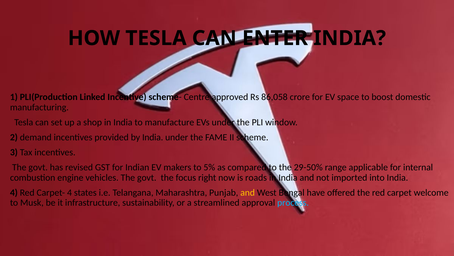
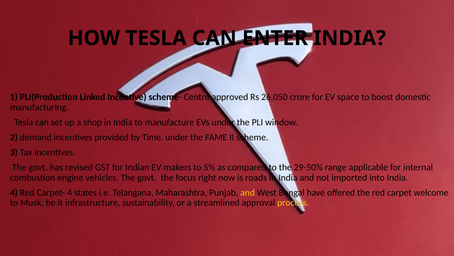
86,058: 86,058 -> 26,050 (274, 97)
by India: India -> Time (153, 137)
process colour: light blue -> yellow (293, 202)
